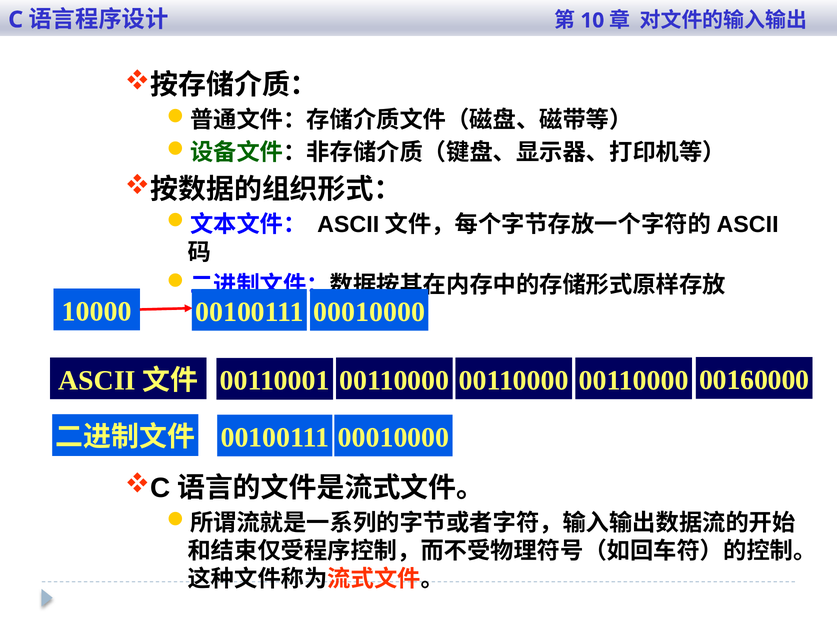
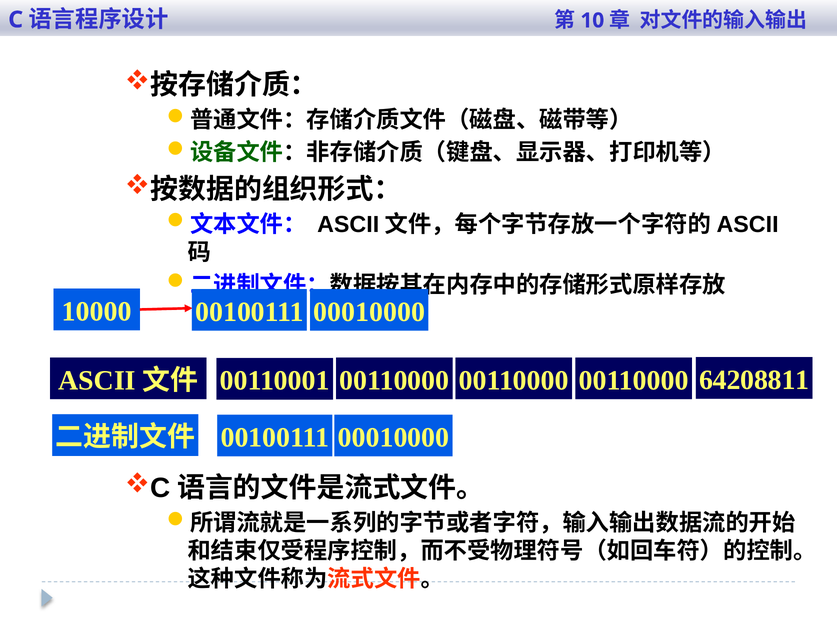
00160000: 00160000 -> 64208811 (754, 380)
